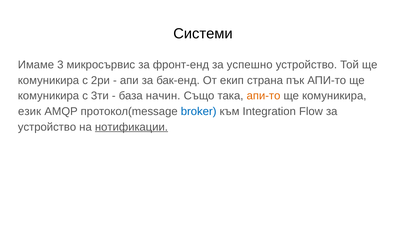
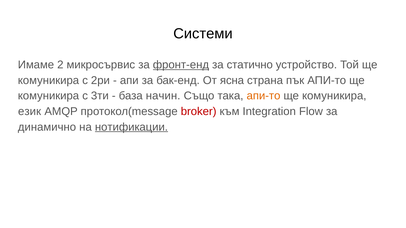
3: 3 -> 2 (60, 65)
фронт-енд underline: none -> present (181, 65)
успешно: успешно -> статично (250, 65)
екип: екип -> ясна (232, 80)
broker colour: blue -> red (199, 112)
устройство: устройство -> динамично (47, 127)
